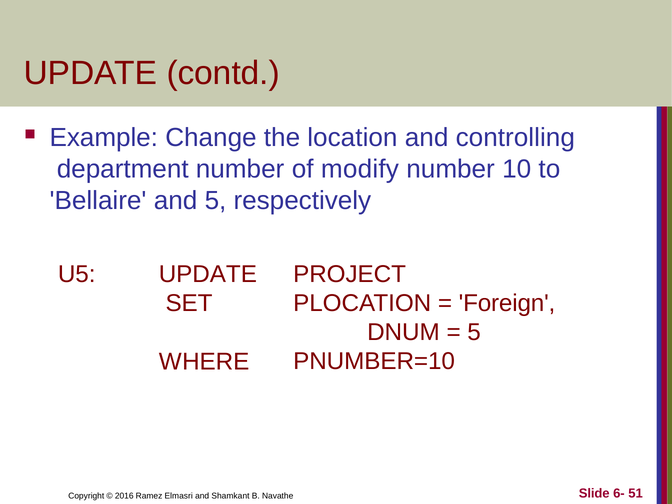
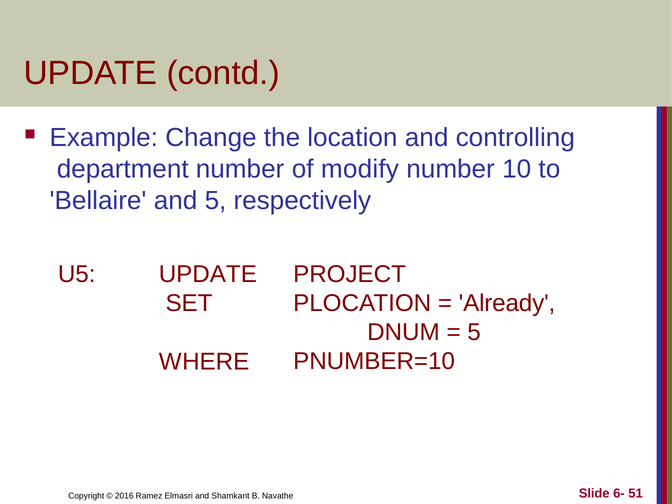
Foreign: Foreign -> Already (507, 303)
